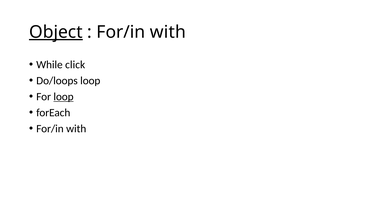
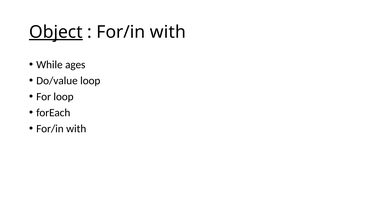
click: click -> ages (75, 65)
Do/loops: Do/loops -> Do/value (57, 81)
loop underline: present -> none (64, 97)
